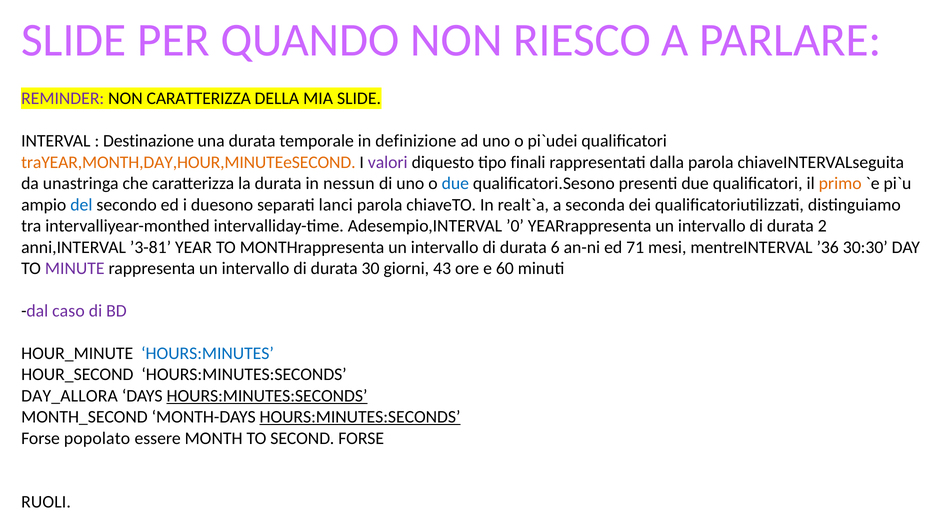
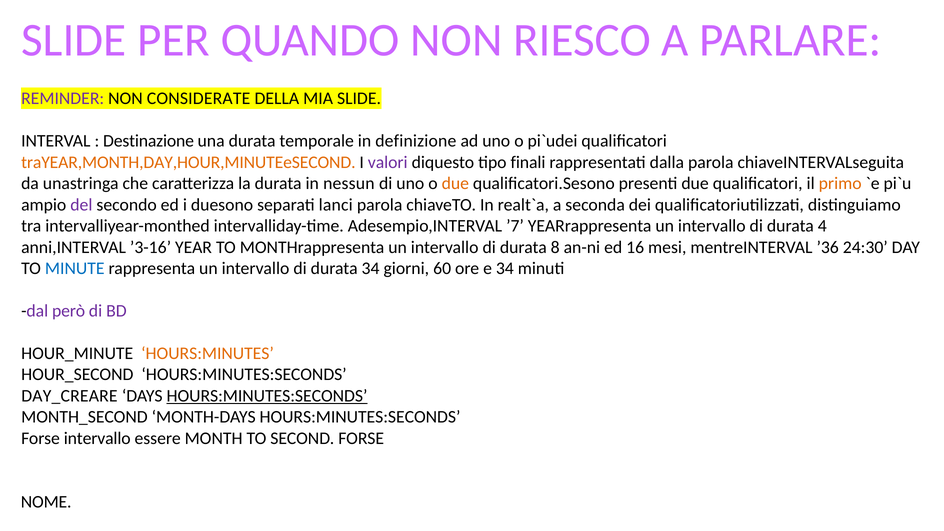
NON CARATTERIZZA: CARATTERIZZA -> CONSIDERATE (199, 98)
due colour: blue -> orange (455, 183)
del colour: blue -> purple (81, 205)
’0: ’0 -> ’7 (515, 226)
2: 2 -> 4 (822, 226)
’3-81: ’3-81 -> ’3-16 (151, 247)
6: 6 -> 8 (555, 247)
71: 71 -> 16 (635, 247)
30:30: 30:30 -> 24:30 (865, 247)
MINUTE colour: purple -> blue (75, 268)
durata 30: 30 -> 34 (371, 268)
43: 43 -> 60 (442, 268)
e 60: 60 -> 34 (505, 268)
caso: caso -> però (69, 311)
HOURS:MINUTES colour: blue -> orange (208, 353)
DAY_ALLORA: DAY_ALLORA -> DAY_CREARE (69, 396)
HOURS:MINUTES:SECONDS underline: present -> none (360, 417)
Forse popolato: popolato -> intervallo (97, 438)
RUOLI: RUOLI -> NOME (46, 502)
